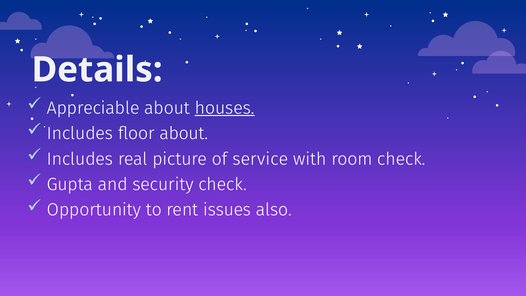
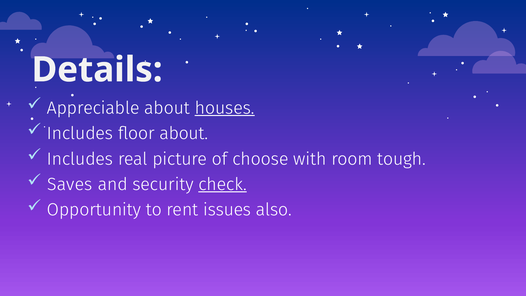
service: service -> choose (260, 159)
room check: check -> tough (401, 159)
Gupta: Gupta -> Saves (70, 184)
check underline: none -> present (223, 184)
